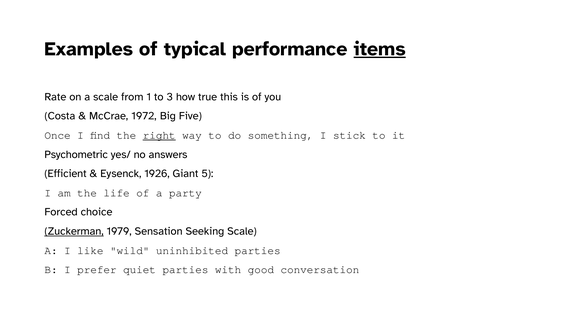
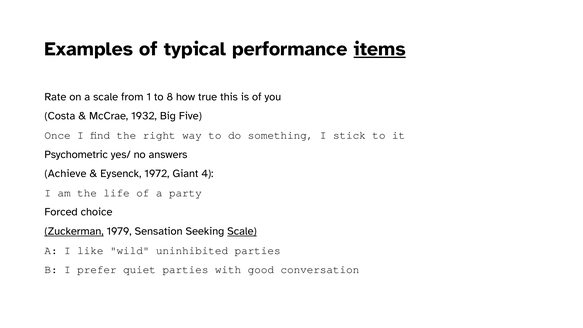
3: 3 -> 8 (170, 97)
1972: 1972 -> 1932 (144, 116)
right underline: present -> none (159, 135)
Efficient: Efficient -> Achieve (65, 174)
1926: 1926 -> 1972 (157, 174)
5: 5 -> 4 (207, 174)
Scale underline: none -> present (242, 231)
